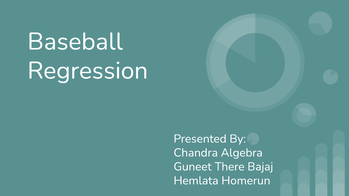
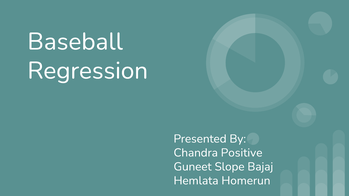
Algebra: Algebra -> Positive (242, 153)
There: There -> Slope (230, 167)
